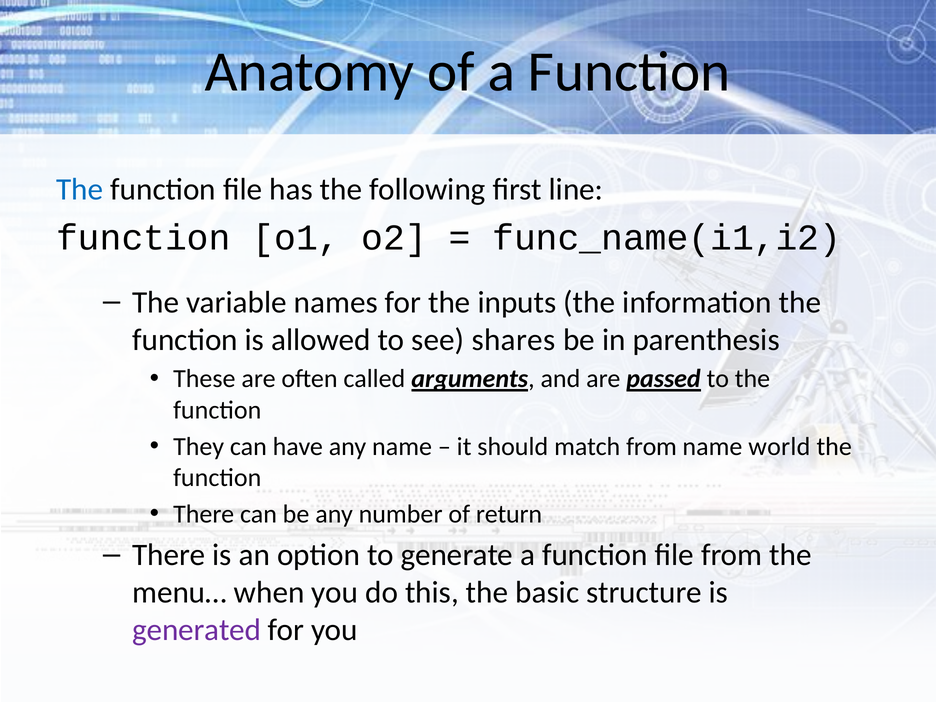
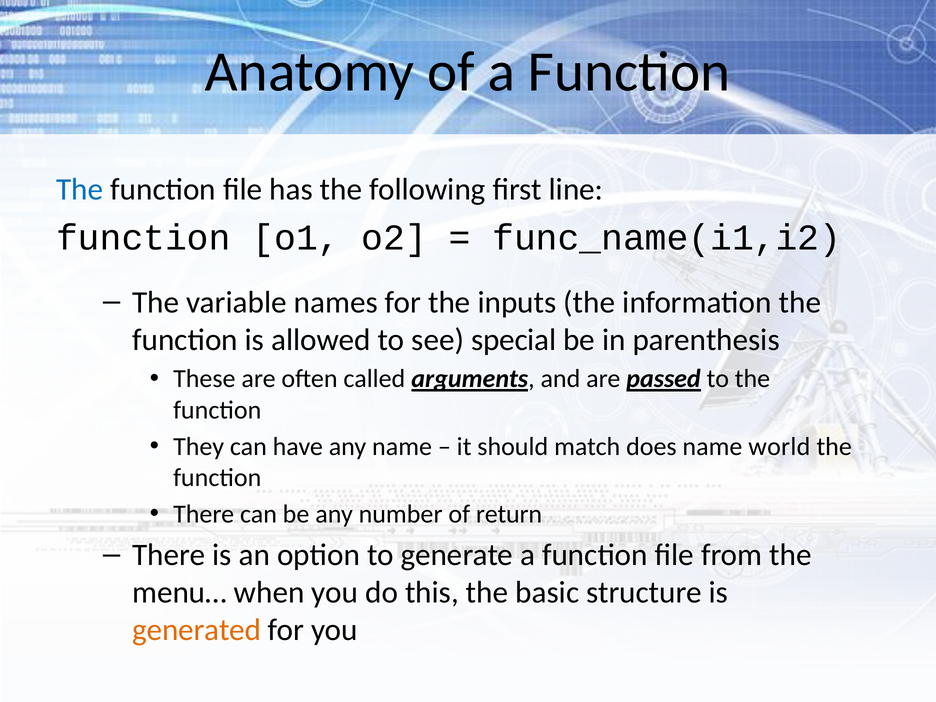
shares: shares -> special (514, 340)
match from: from -> does (651, 447)
generated colour: purple -> orange (197, 630)
